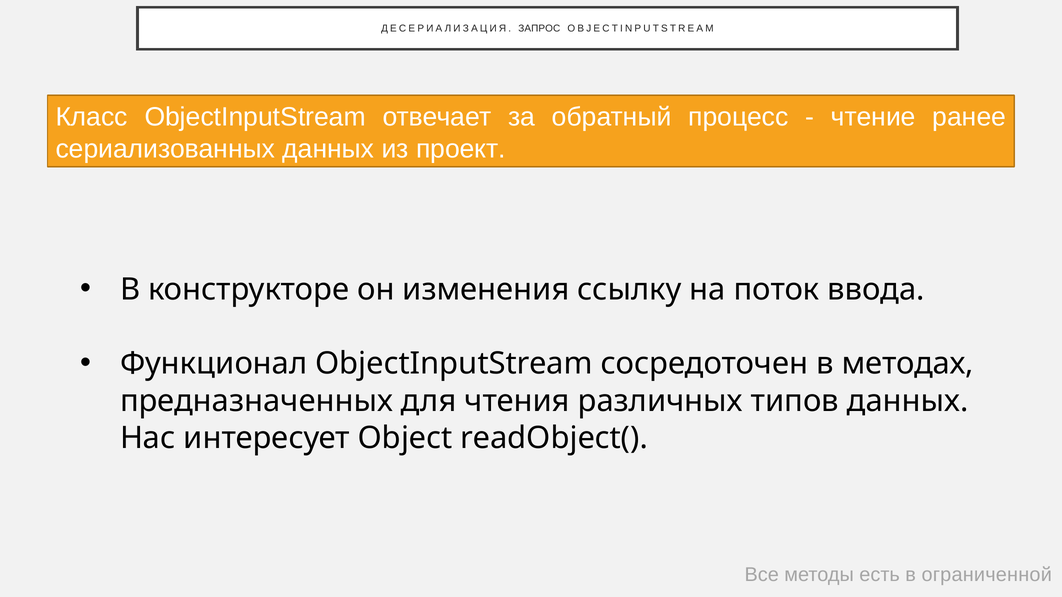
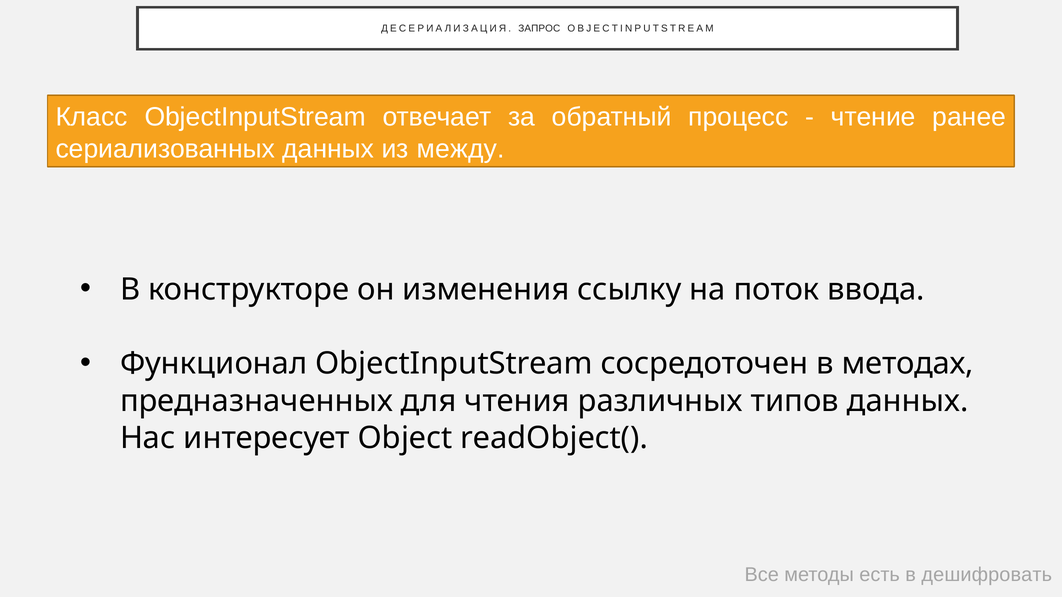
проект: проект -> между (461, 149)
ограниченной: ограниченной -> дешифровать (987, 575)
